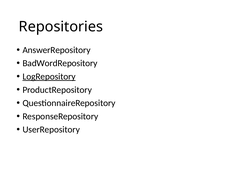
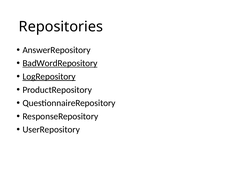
BadWordRepository underline: none -> present (60, 63)
